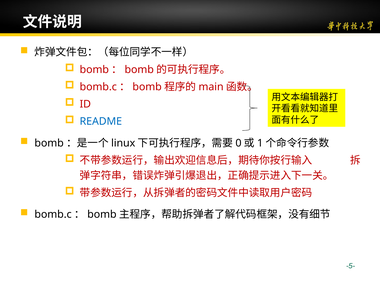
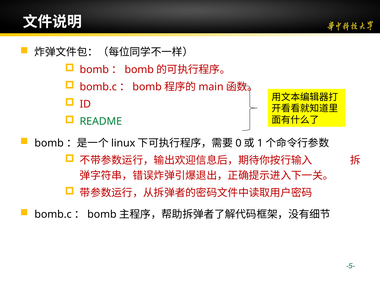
README colour: blue -> green (101, 121)
